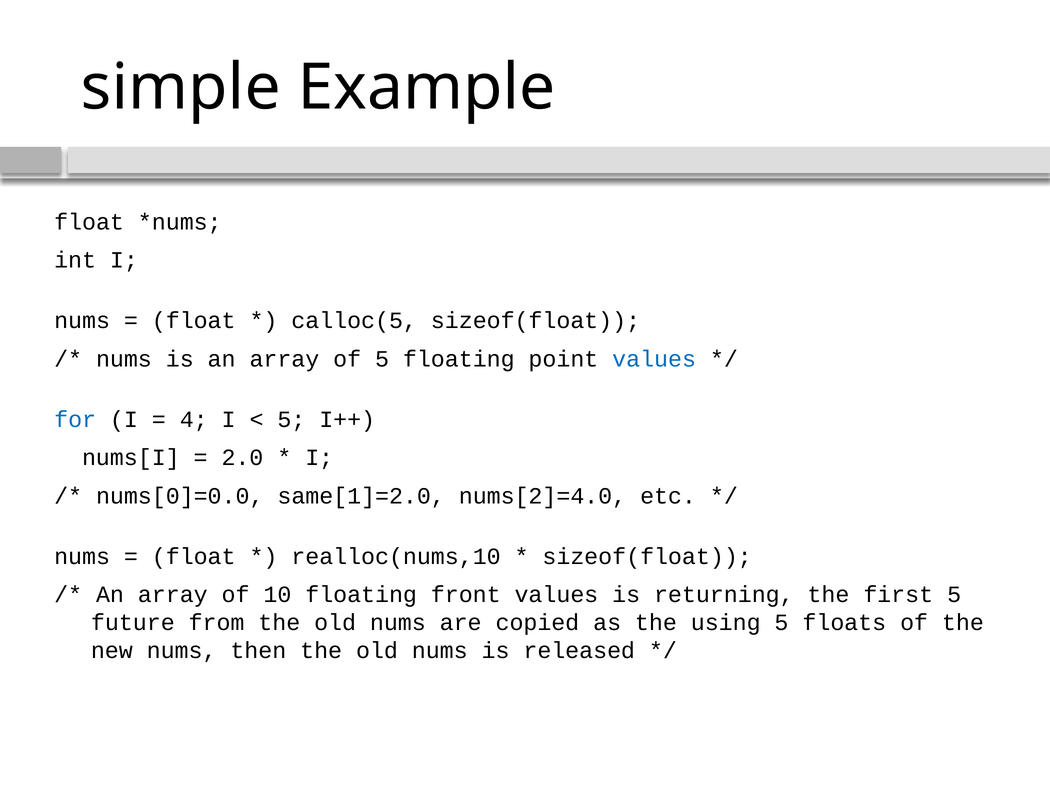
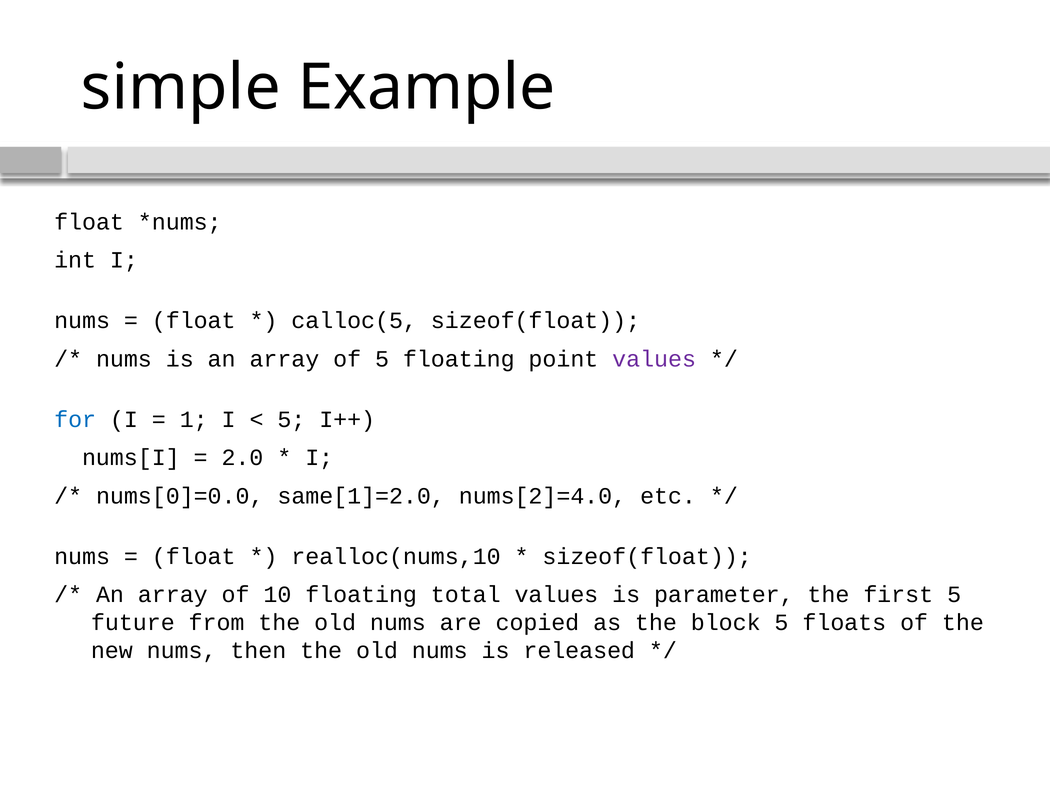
values colour: blue -> purple (654, 359)
4: 4 -> 1 (194, 420)
front: front -> total (466, 595)
returning: returning -> parameter (724, 595)
using: using -> block (726, 623)
